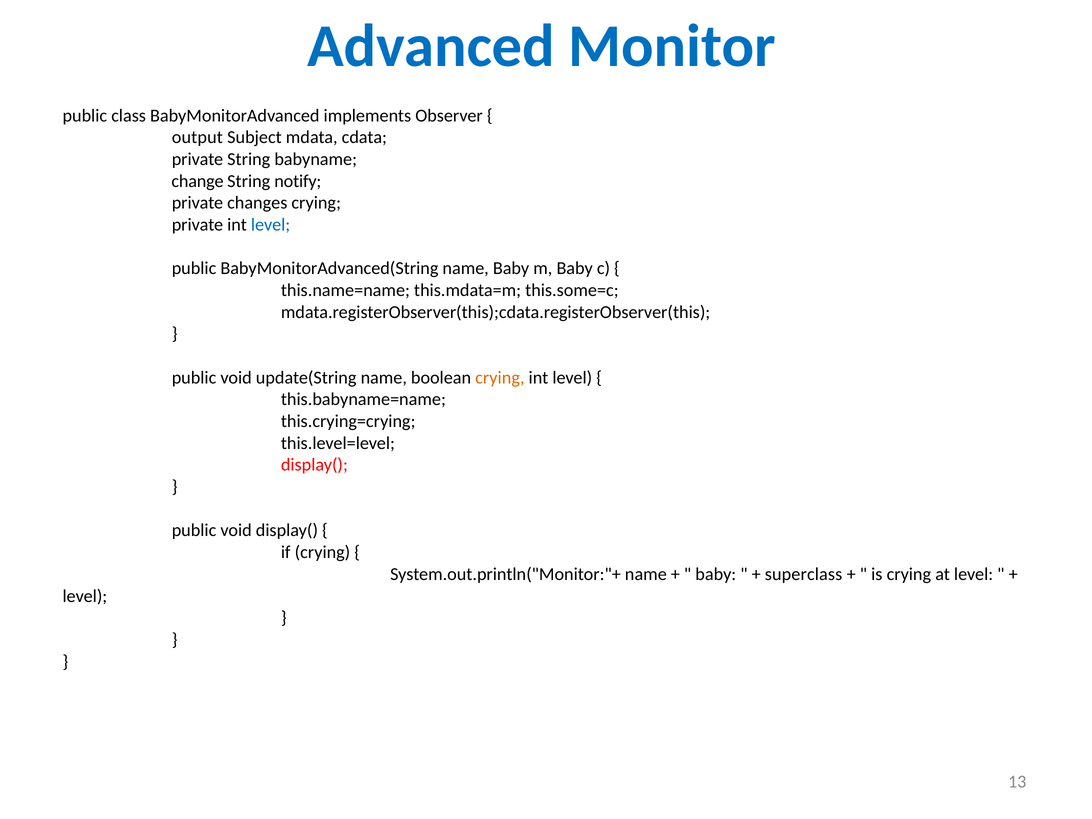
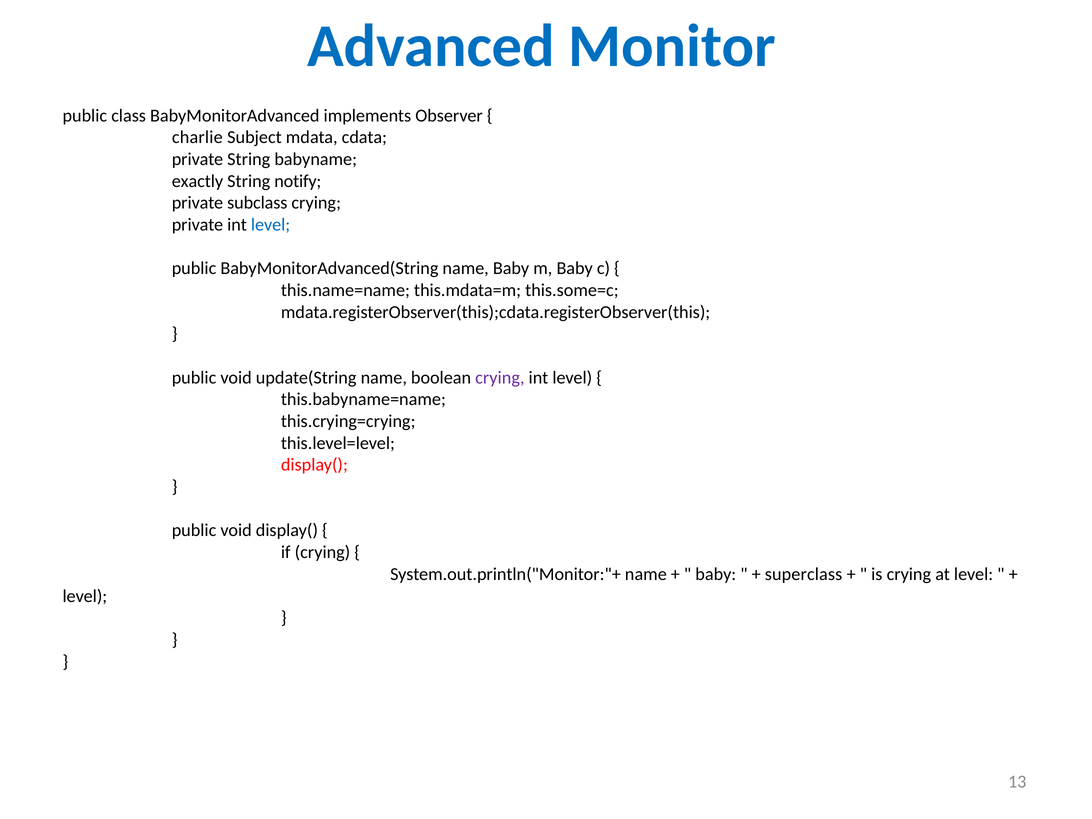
output: output -> charlie (197, 137)
change: change -> exactly (197, 181)
changes: changes -> subclass (257, 203)
crying colour: orange -> purple (500, 378)
